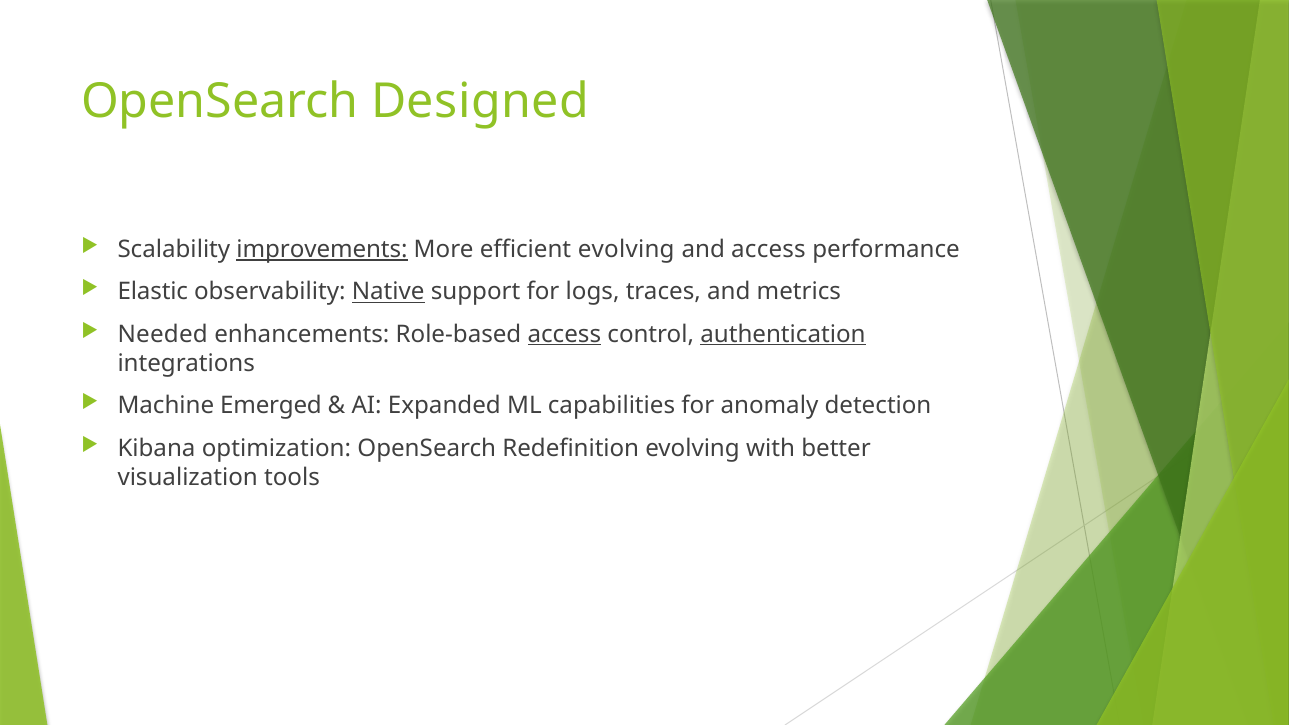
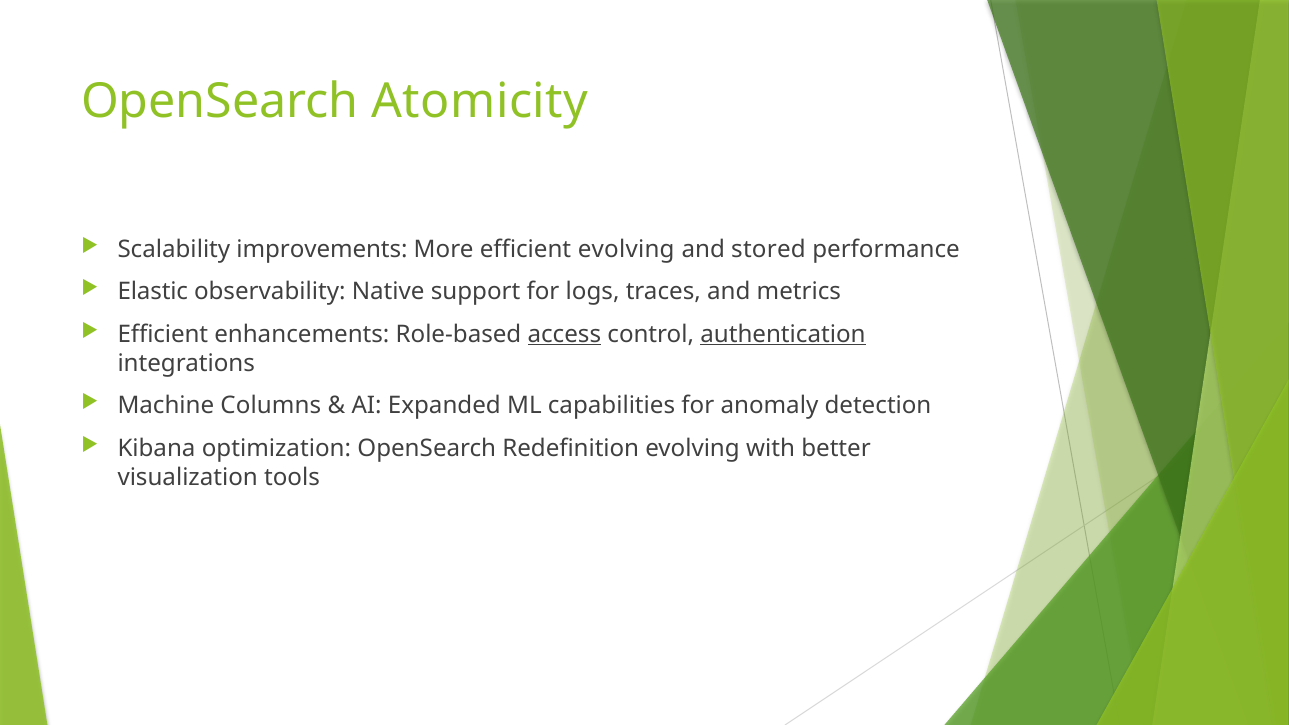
Designed: Designed -> Atomicity (480, 102)
improvements underline: present -> none (322, 249)
and access: access -> stored (768, 249)
Native underline: present -> none (388, 292)
Needed: Needed -> Efficient (163, 334)
Emerged: Emerged -> Columns (271, 406)
